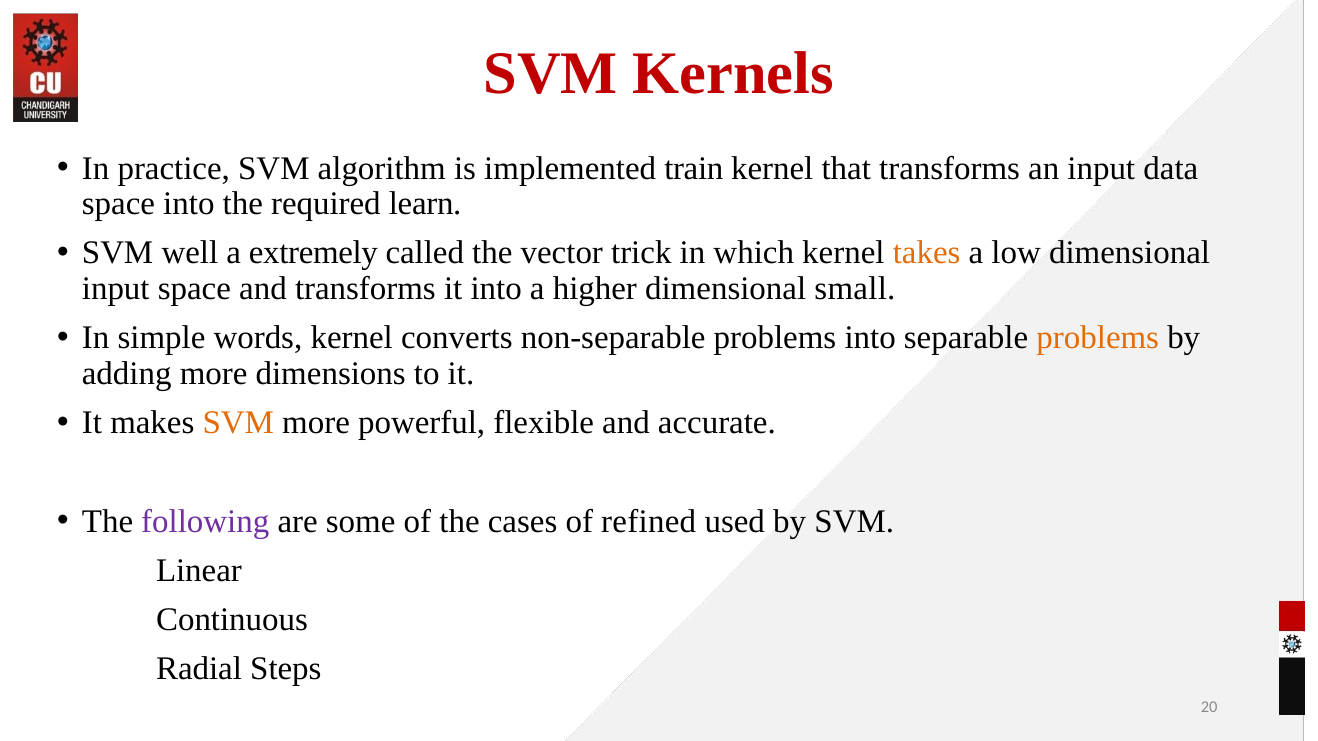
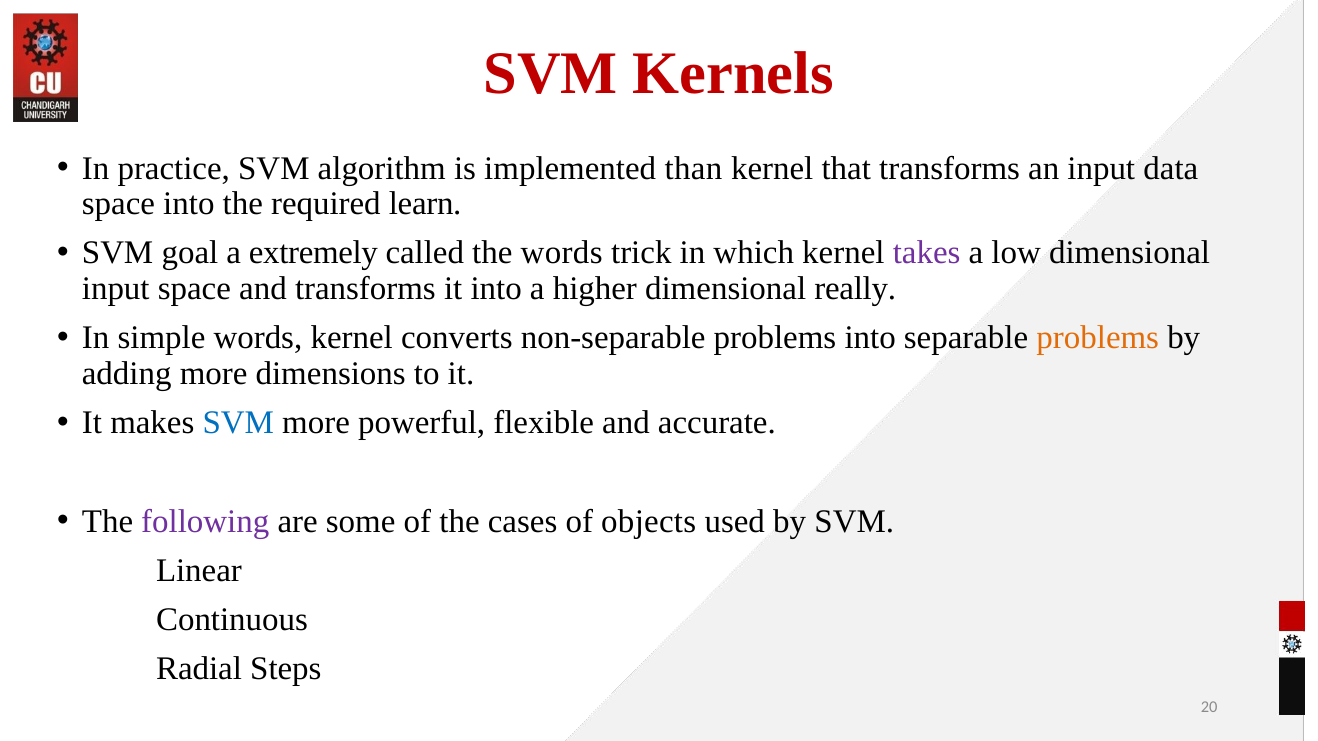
train: train -> than (693, 168)
well: well -> goal (190, 253)
the vector: vector -> words (562, 253)
takes colour: orange -> purple (927, 253)
small: small -> really (855, 289)
SVM colour: orange -> blue (238, 423)
refined: refined -> objects (649, 522)
